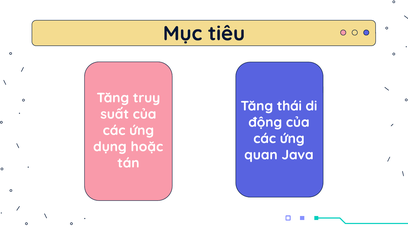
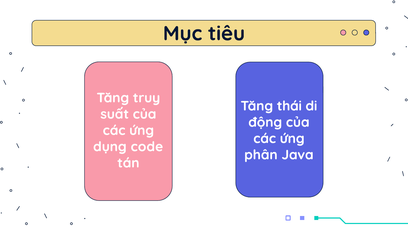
hoặc: hoặc -> code (147, 147)
quan: quan -> phân (261, 155)
